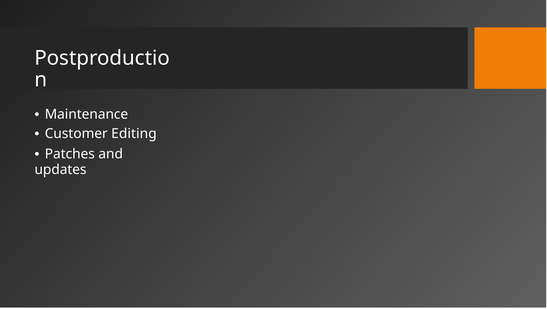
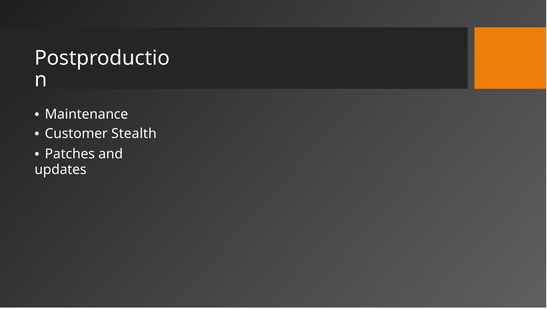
Editing: Editing -> Stealth (134, 133)
